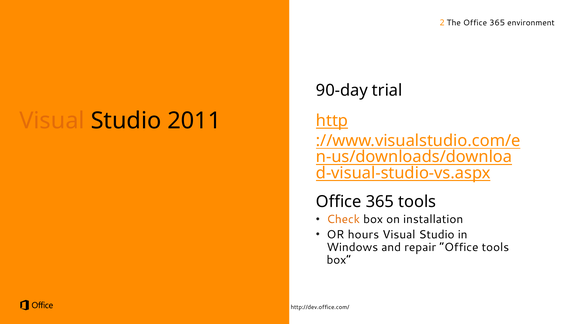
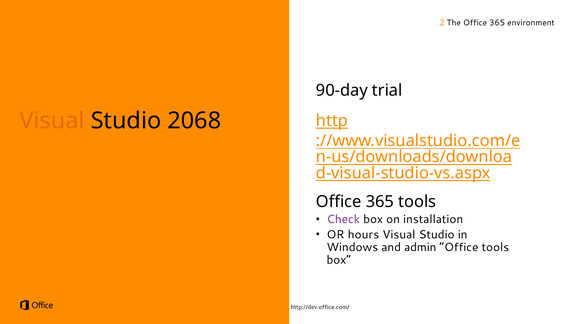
2011: 2011 -> 2068 (194, 121)
Check colour: orange -> purple (343, 219)
repair: repair -> admin (420, 247)
